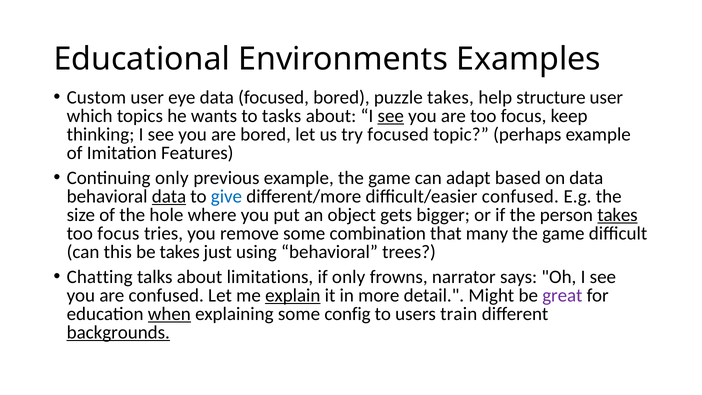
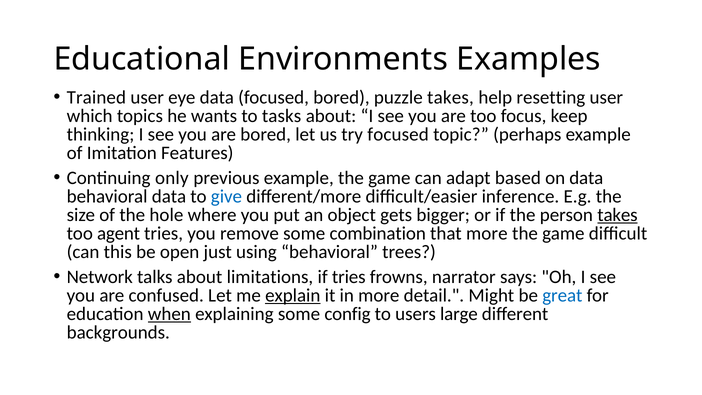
Custom: Custom -> Trained (96, 97)
structure: structure -> resetting (551, 97)
see underline: present -> none (391, 116)
data underline: present -> none (169, 196)
difficult/easier confused: confused -> inference (520, 196)
focus: focus -> agent (119, 233)
that many: many -> more (487, 233)
be takes: takes -> open (180, 252)
Chatting: Chatting -> Network (100, 277)
if only: only -> tries (349, 277)
great colour: purple -> blue (562, 295)
train: train -> large (459, 314)
backgrounds underline: present -> none (118, 332)
